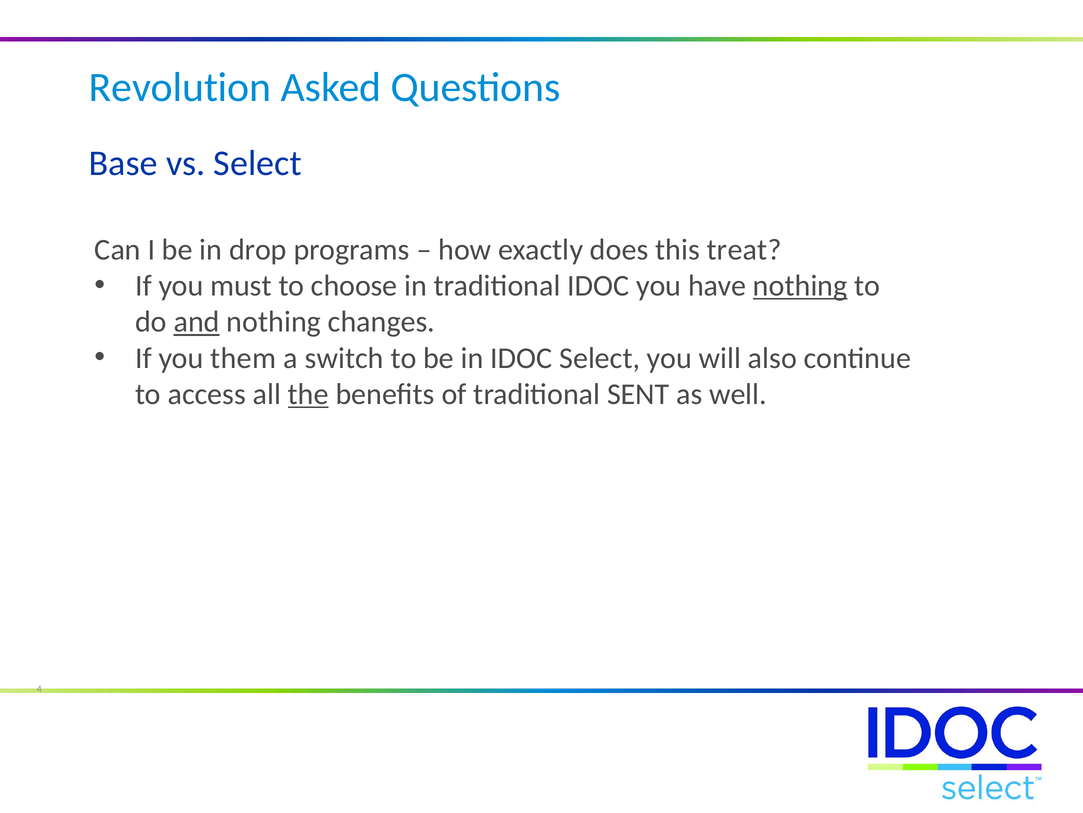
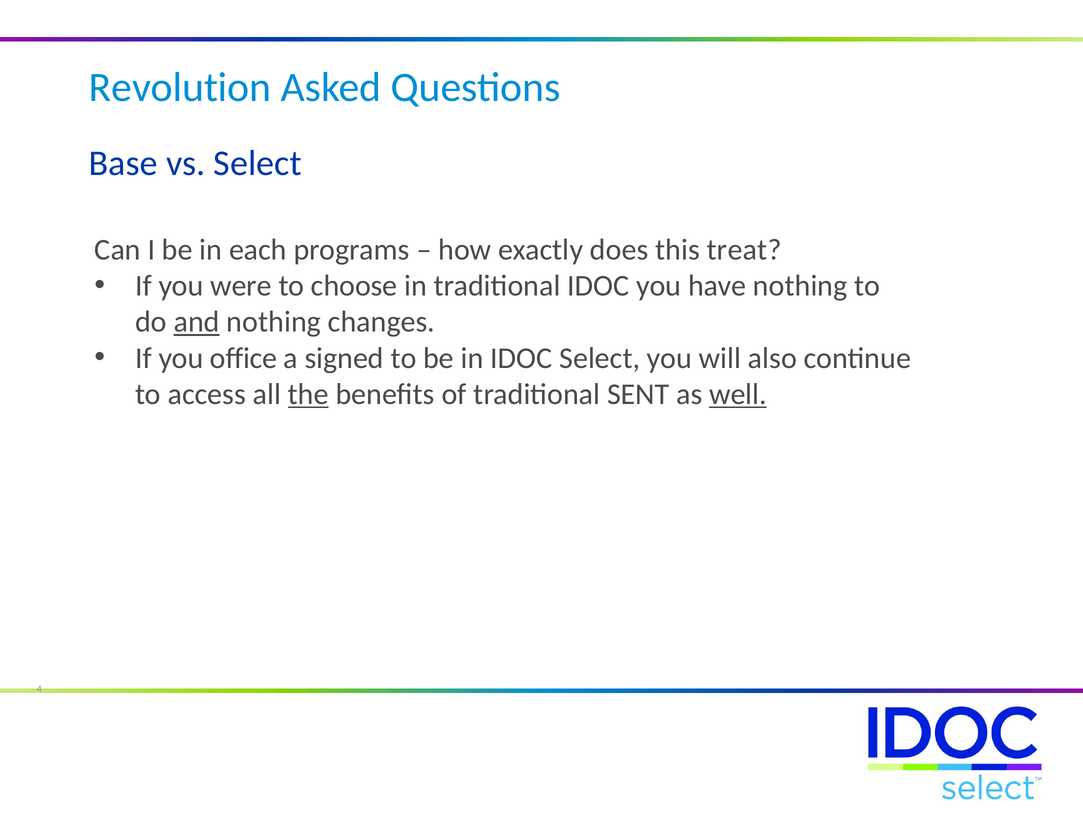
drop: drop -> each (258, 249)
must: must -> were (241, 286)
nothing underline: present -> none (800, 286)
them: them -> office (244, 358)
switch: switch -> signed (344, 358)
well underline: none -> present (738, 394)
